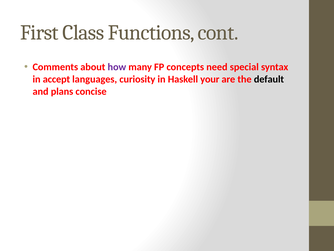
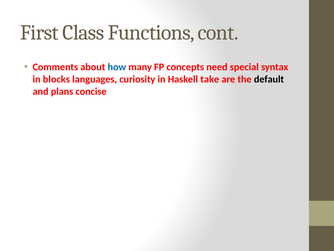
how colour: purple -> blue (117, 67)
accept: accept -> blocks (56, 79)
your: your -> take (210, 79)
